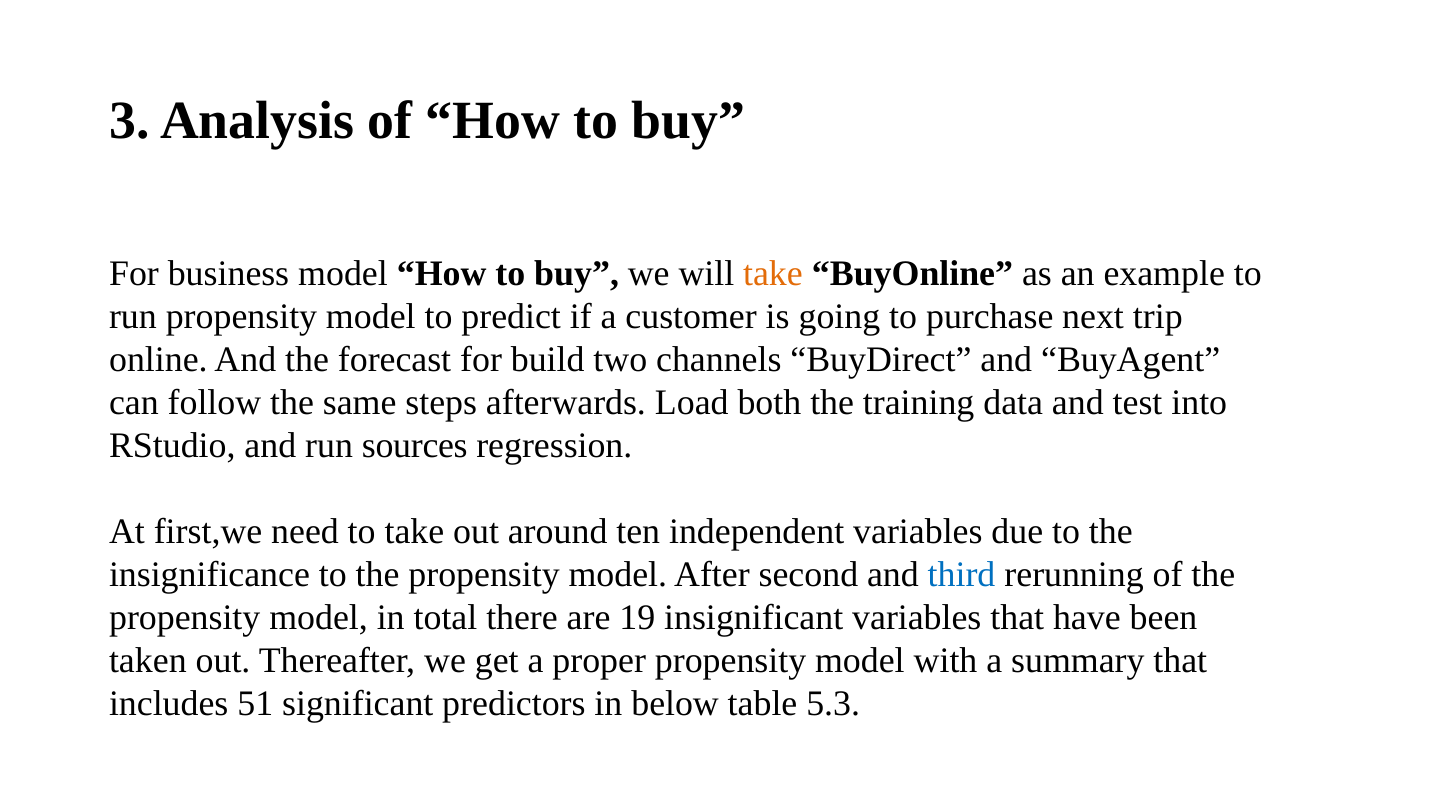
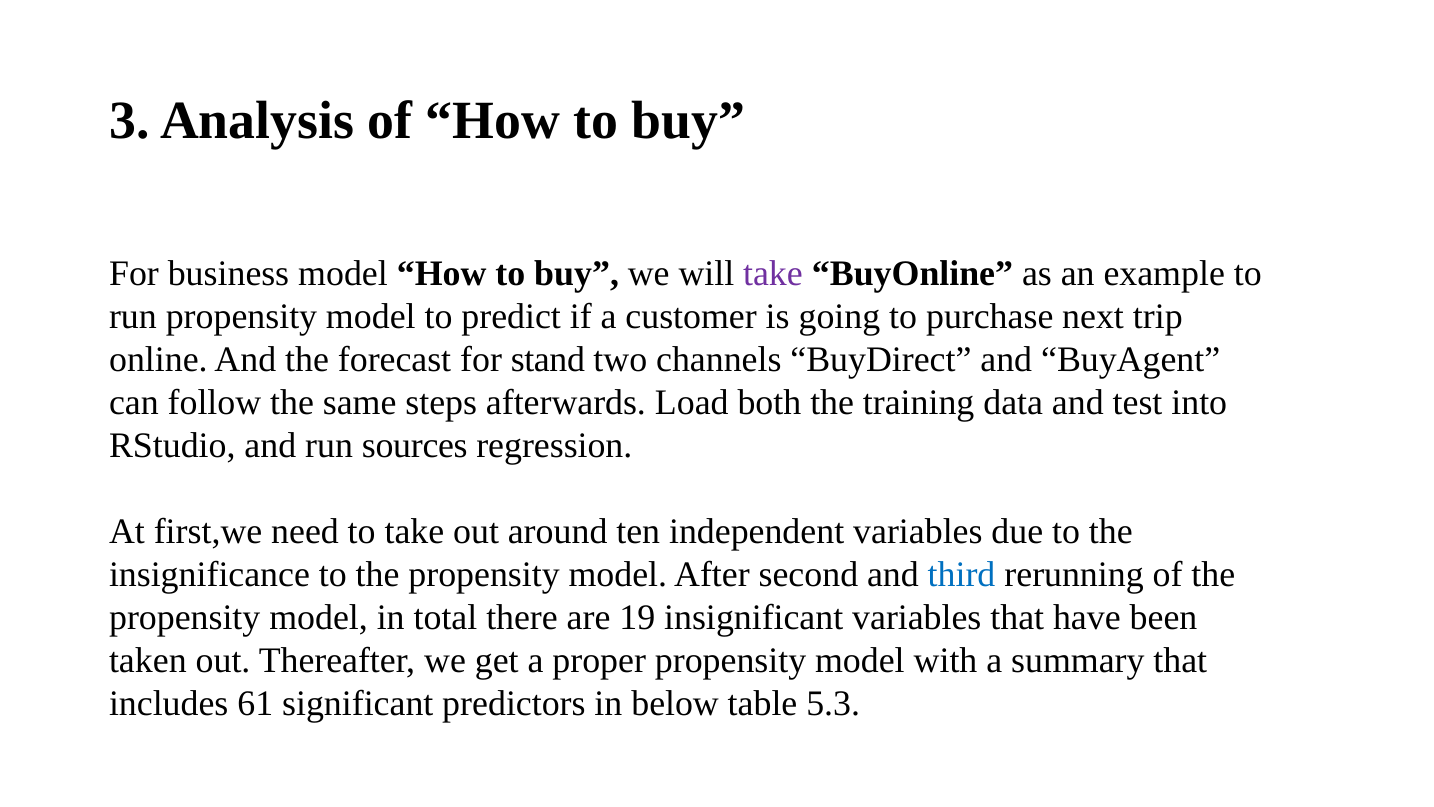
take colour: orange -> purple (773, 273)
build: build -> stand (548, 359)
51: 51 -> 61 (255, 704)
